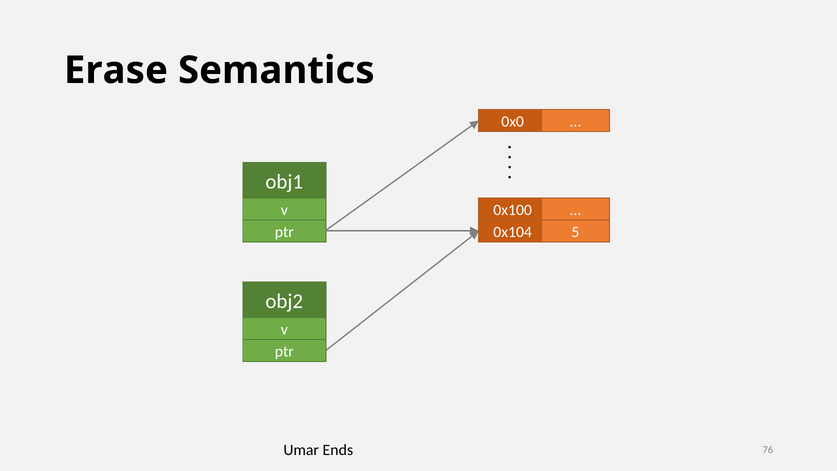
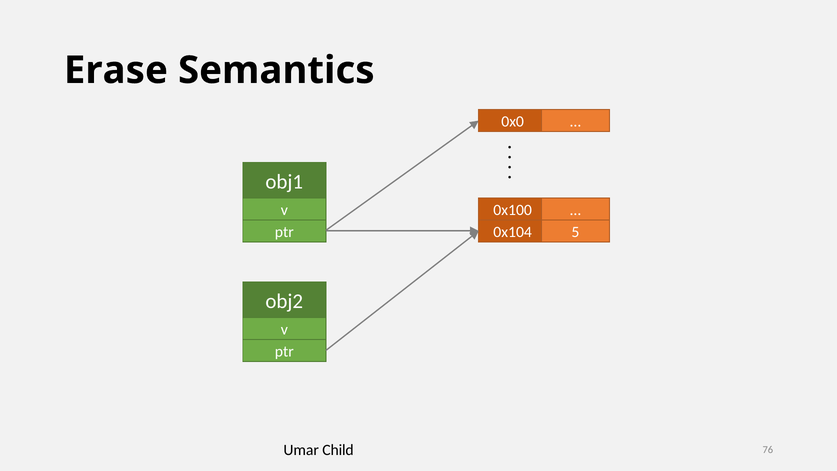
Ends: Ends -> Child (338, 450)
